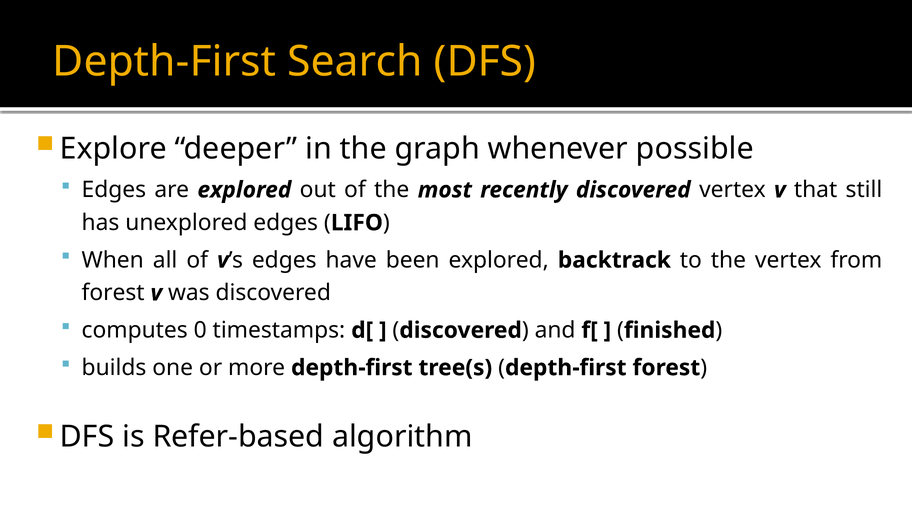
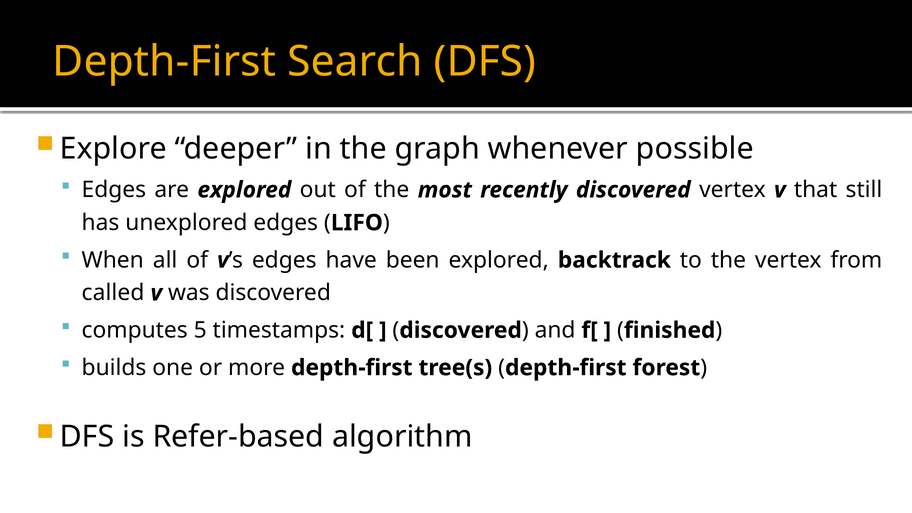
forest: forest -> called (113, 293)
0: 0 -> 5 (200, 330)
